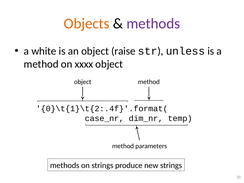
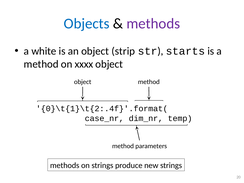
Objects colour: orange -> blue (87, 24)
raise: raise -> strip (123, 51)
unless: unless -> starts (185, 51)
